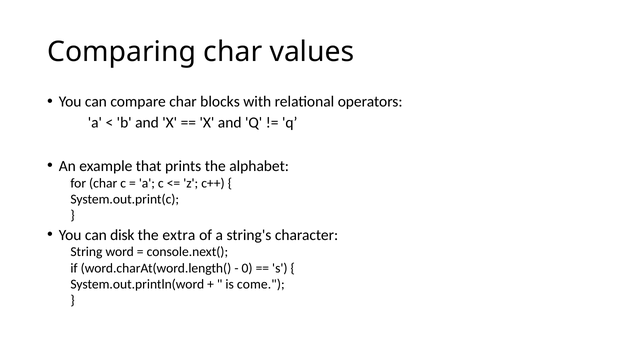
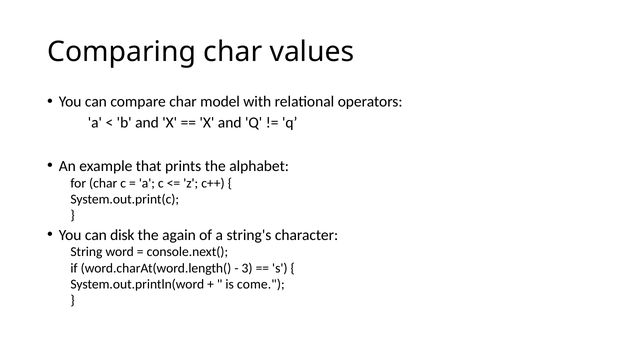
blocks: blocks -> model (220, 102)
extra: extra -> again (179, 235)
0: 0 -> 3 (247, 268)
